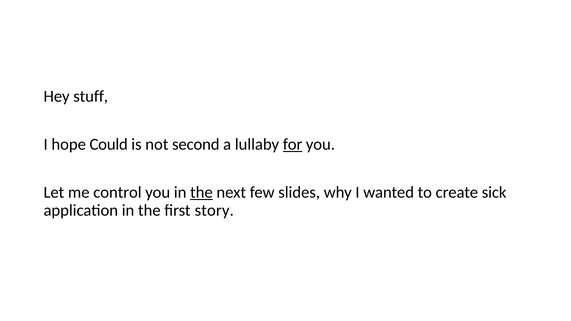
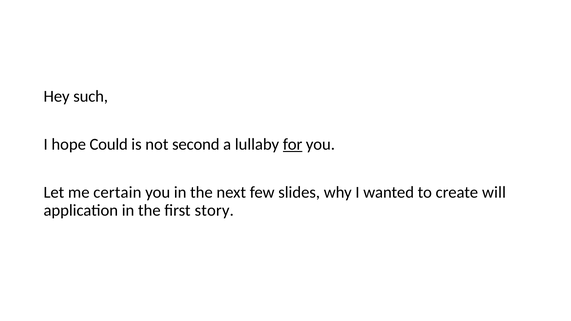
stuff: stuff -> such (91, 97)
control: control -> certain (117, 192)
the underline: present -> none (201, 192)
sick: sick -> will (494, 192)
